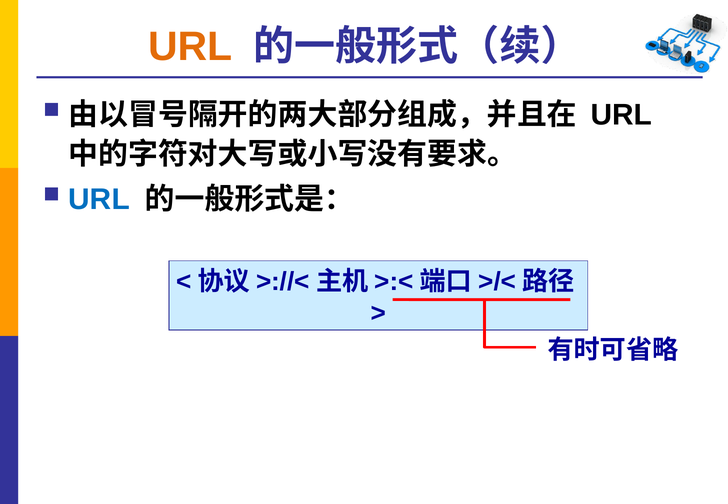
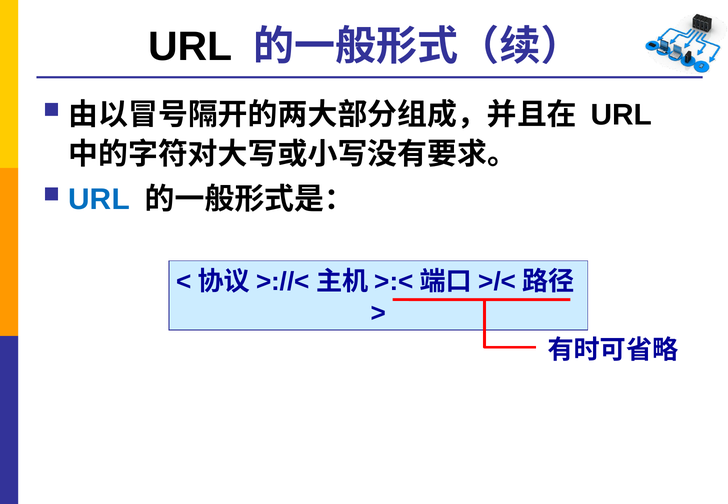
URL colour: orange -> black (190, 47)
